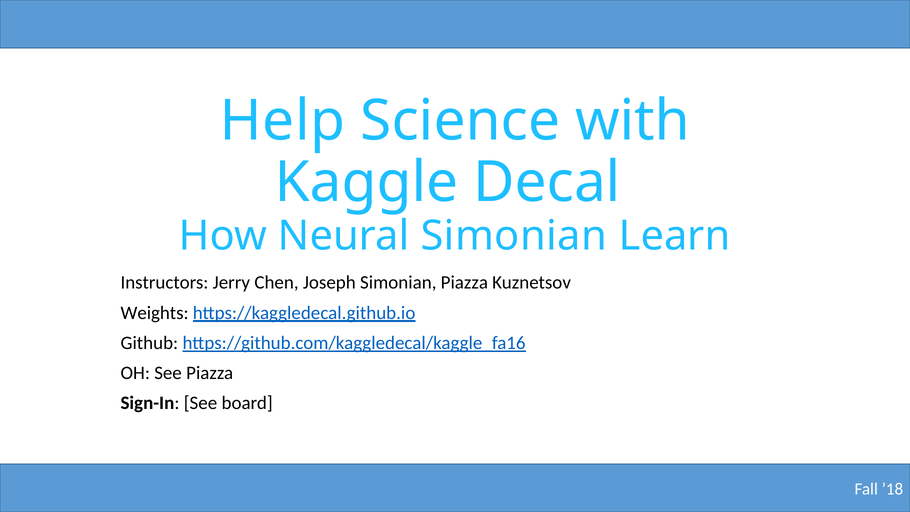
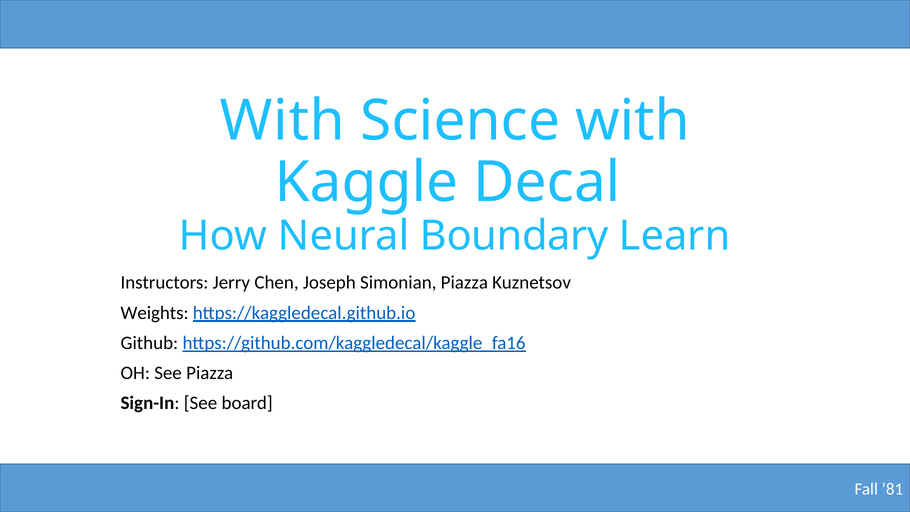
Help: Help -> With (282, 121)
Neural Simonian: Simonian -> Boundary (514, 236)
’18: ’18 -> ’81 (892, 489)
